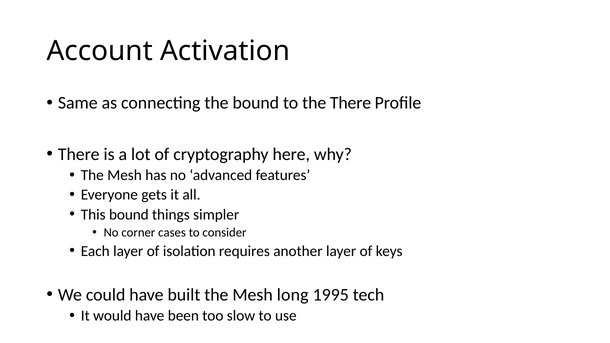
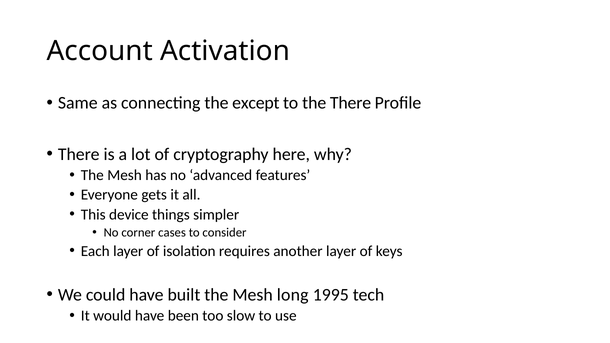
the bound: bound -> except (256, 103)
This bound: bound -> device (129, 215)
